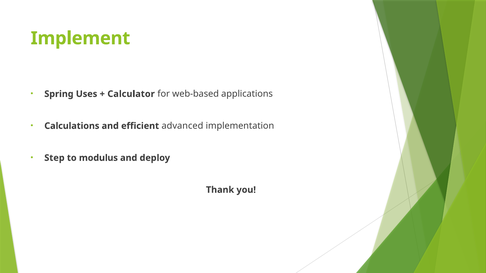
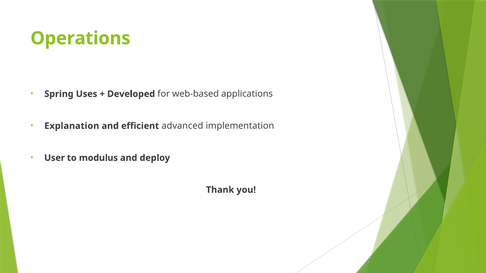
Implement: Implement -> Operations (80, 38)
Calculator: Calculator -> Developed (131, 94)
Calculations: Calculations -> Explanation (72, 126)
Step: Step -> User (55, 158)
